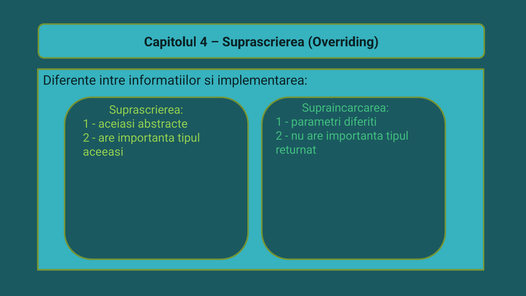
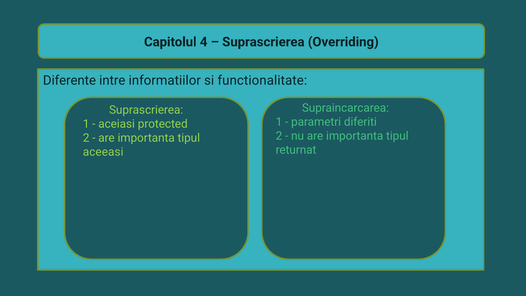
implementarea: implementarea -> functionalitate (262, 81)
abstracte: abstracte -> protected (163, 124)
